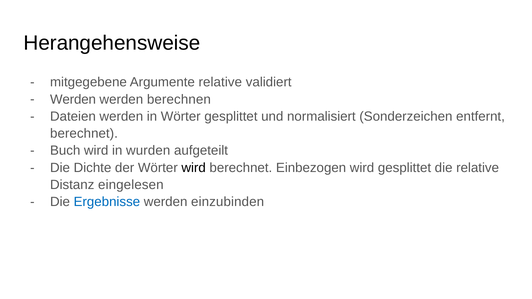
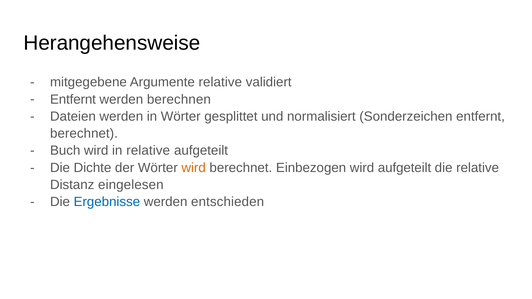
Werden: Werden -> Entfernt (73, 99)
in wurden: wurden -> relative (148, 151)
wird colour: black -> orange (194, 168)
wird gesplittet: gesplittet -> aufgeteilt (405, 168)
einzubinden: einzubinden -> entschieden (228, 202)
